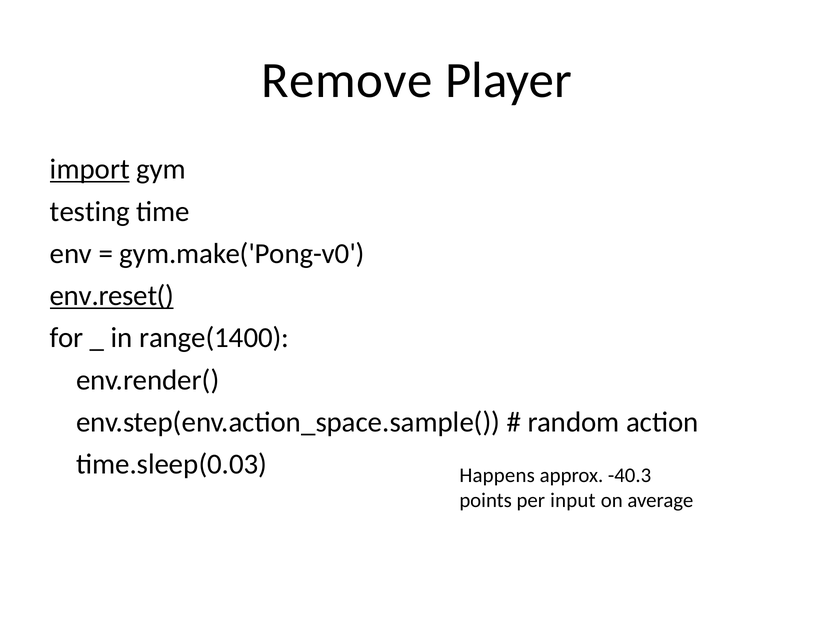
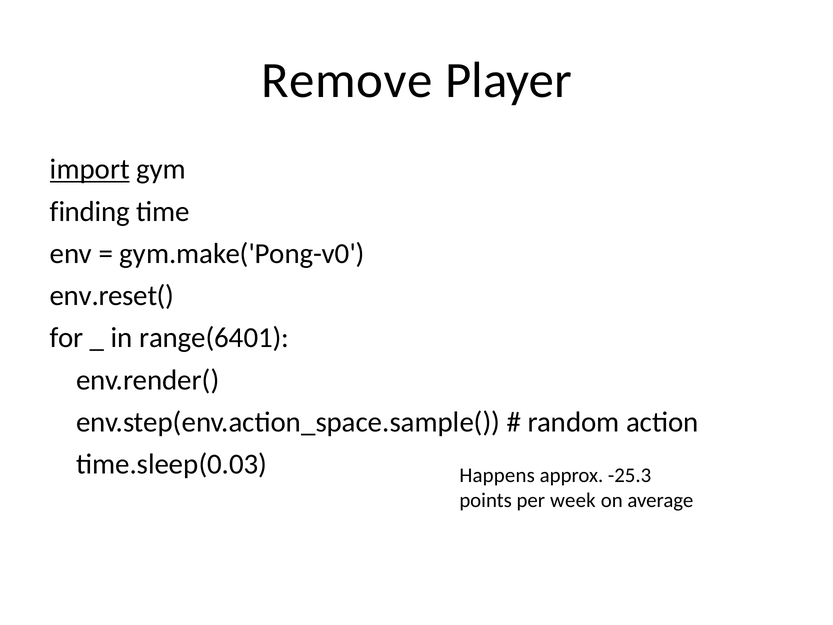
testing: testing -> finding (90, 211)
env.reset( underline: present -> none (112, 296)
range(1400: range(1400 -> range(6401 (214, 338)
-40.3: -40.3 -> -25.3 (630, 475)
input: input -> week (573, 500)
